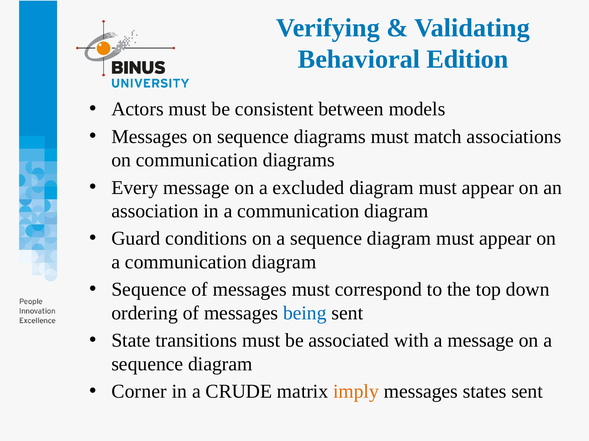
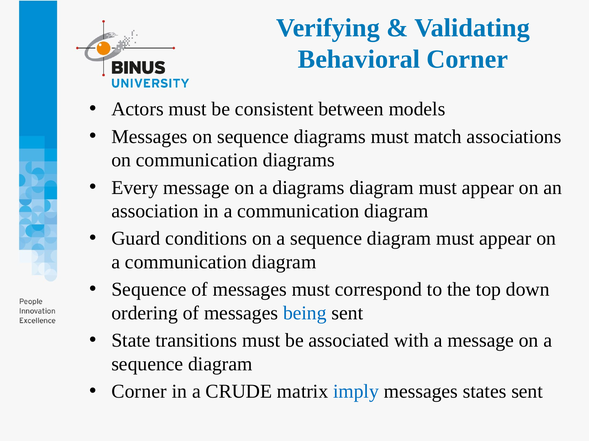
Behavioral Edition: Edition -> Corner (467, 59)
a excluded: excluded -> diagrams (309, 188)
imply colour: orange -> blue (356, 392)
